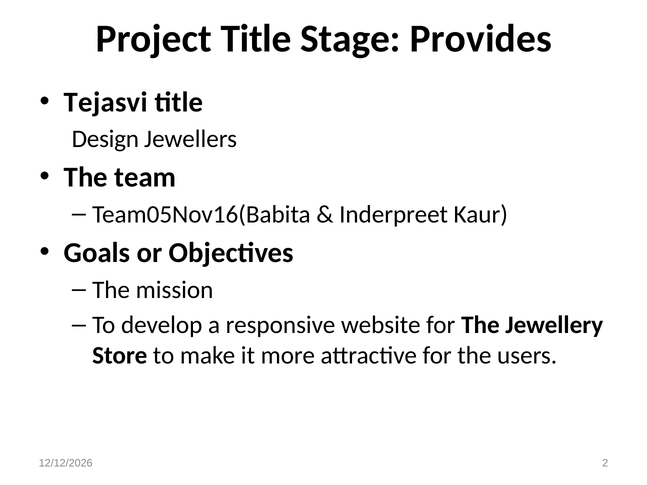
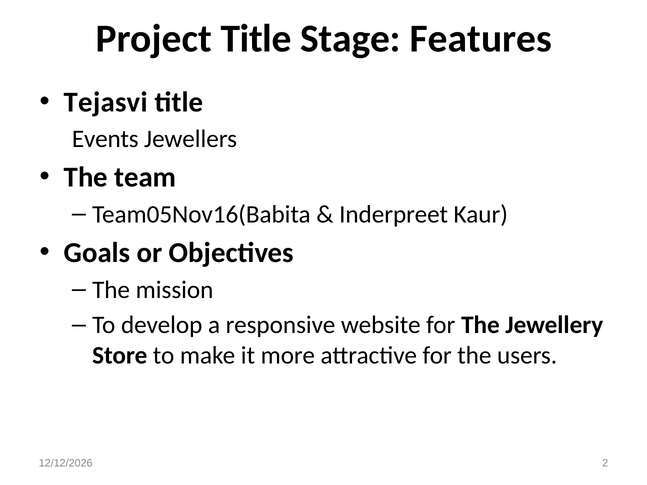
Provides: Provides -> Features (481, 39)
Design: Design -> Events (105, 139)
